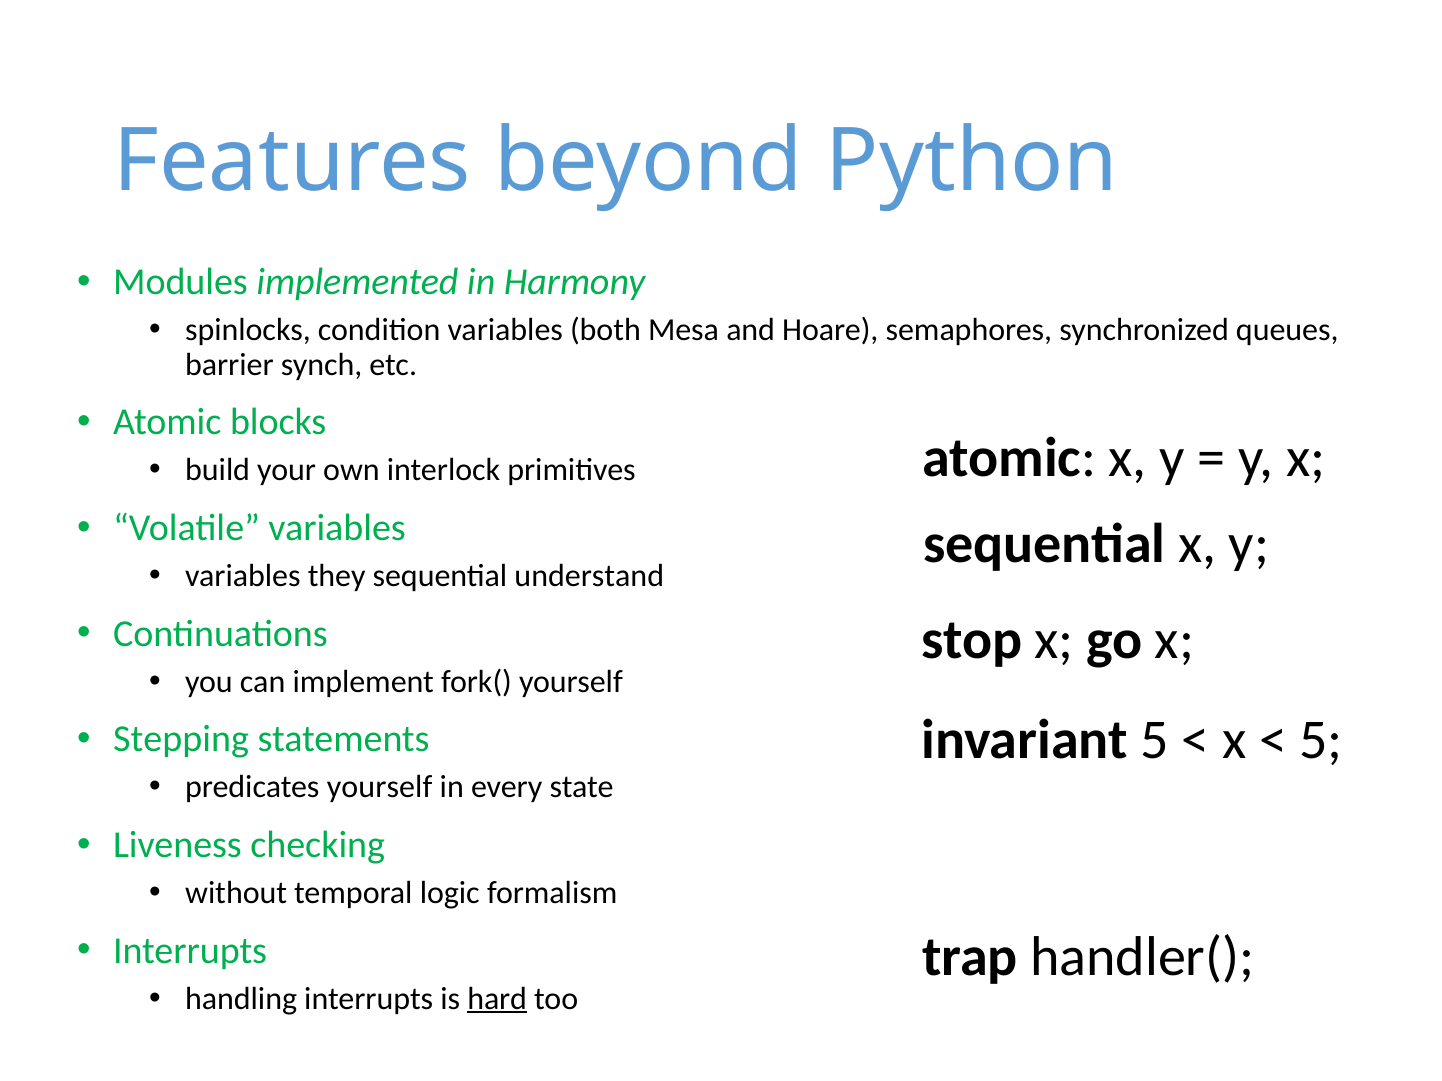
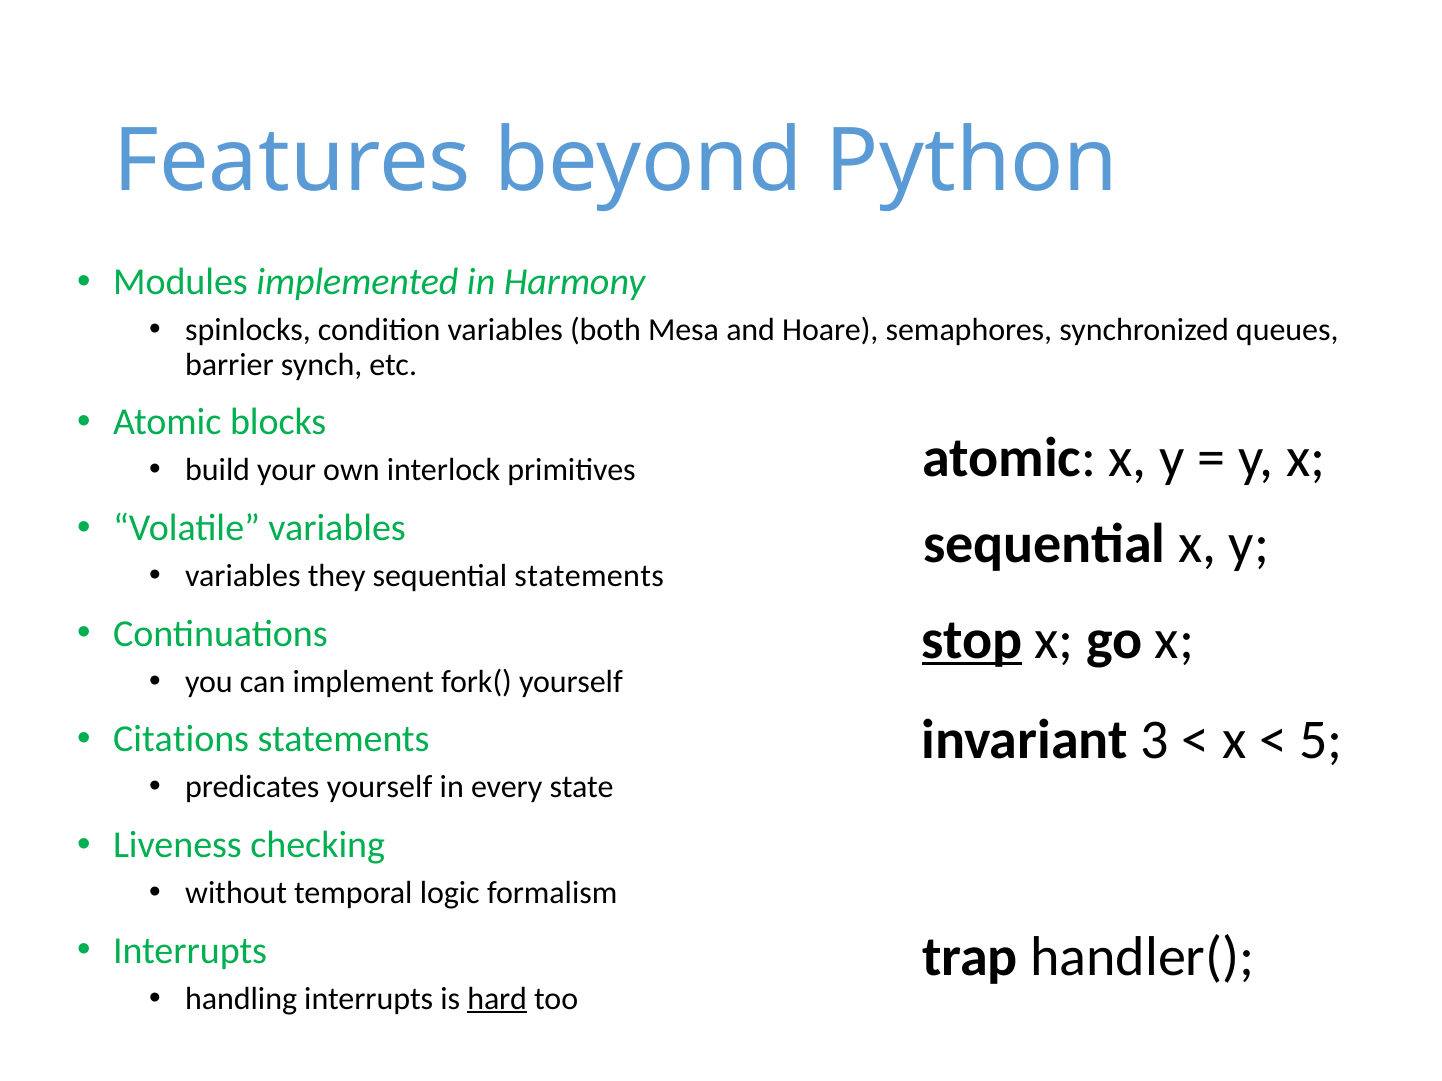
sequential understand: understand -> statements (589, 576)
stop underline: none -> present (972, 640)
invariant 5: 5 -> 3 (1155, 740)
Stepping: Stepping -> Citations (181, 740)
